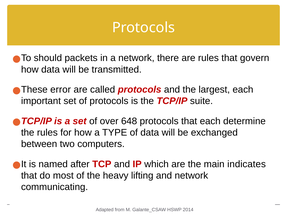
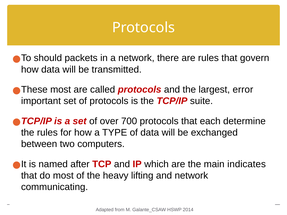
error: error -> most (61, 90)
largest each: each -> error (243, 90)
648: 648 -> 700 (129, 121)
